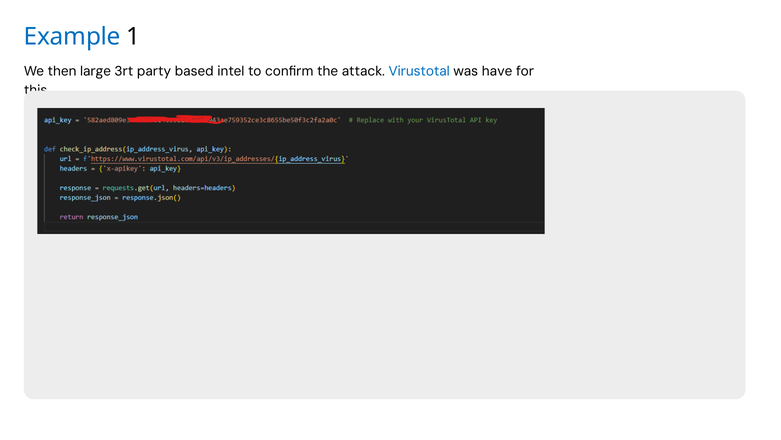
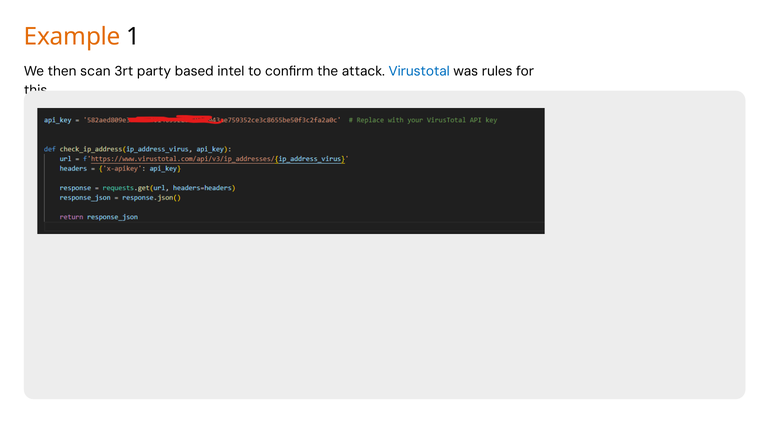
Example colour: blue -> orange (72, 36)
large: large -> scan (95, 71)
have: have -> rules (497, 71)
